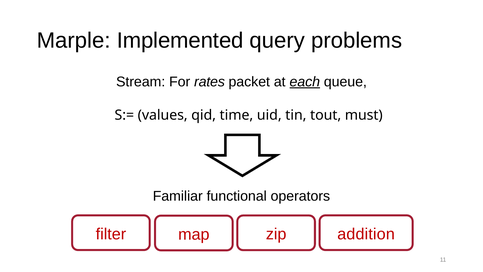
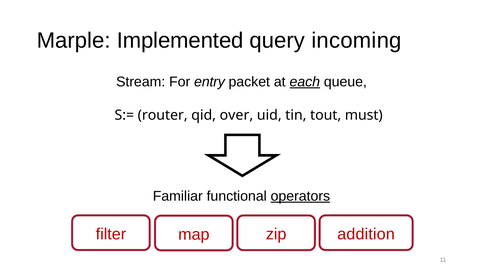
problems: problems -> incoming (356, 41)
rates: rates -> entry (210, 82)
values: values -> router (163, 115)
time: time -> over (236, 115)
operators underline: none -> present (300, 196)
